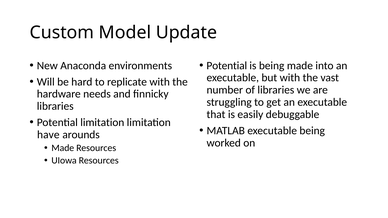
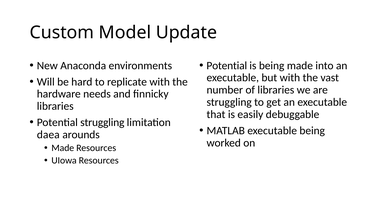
Potential limitation: limitation -> struggling (102, 123)
have: have -> daea (48, 135)
